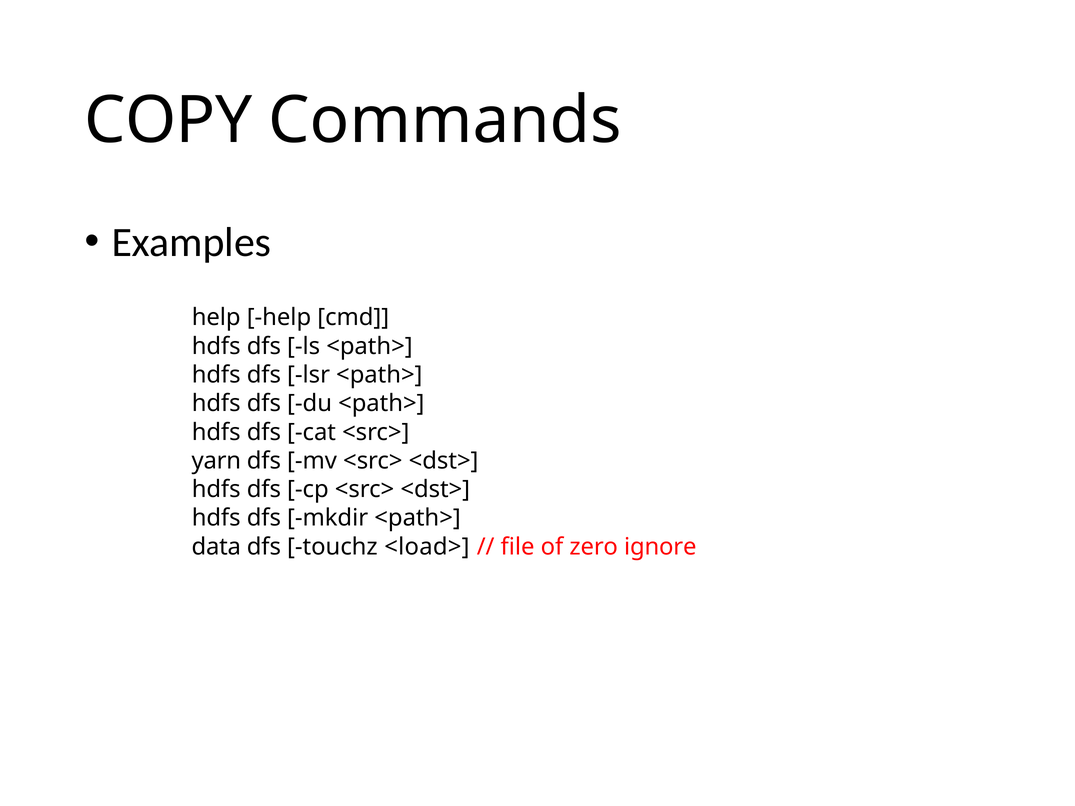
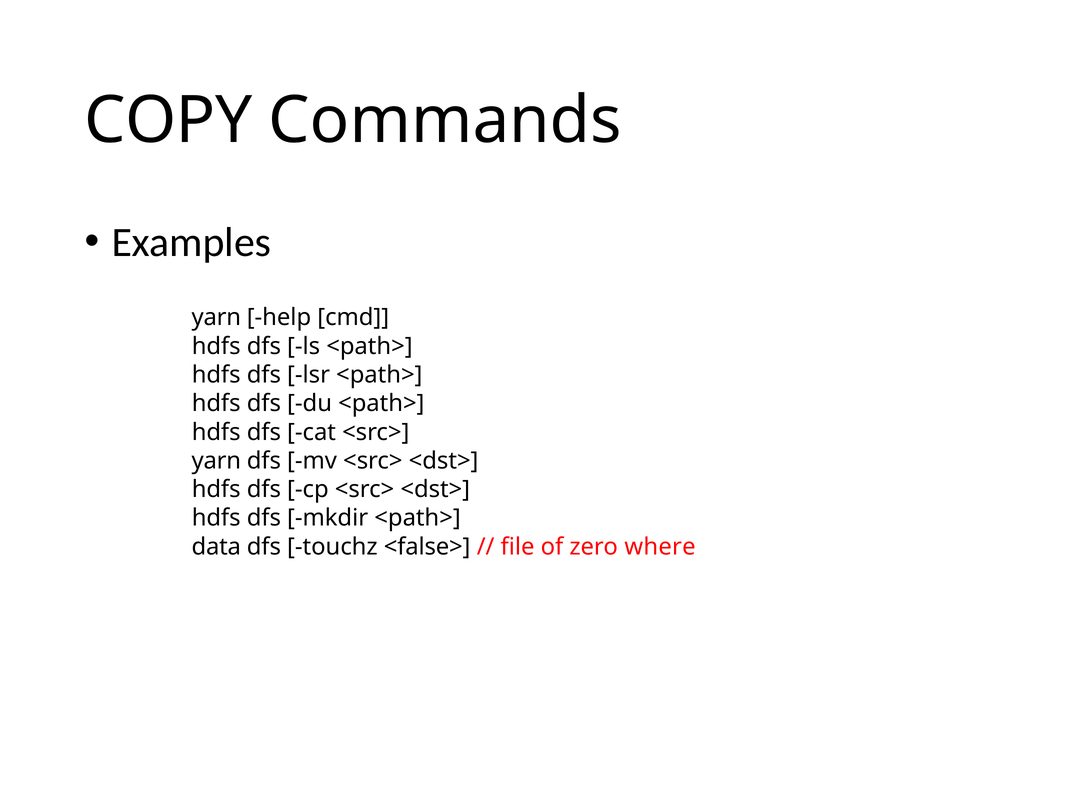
help: help -> yarn (216, 318)
<load>: <load> -> <false> (427, 547)
ignore: ignore -> where (660, 547)
